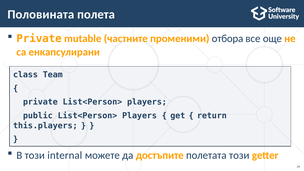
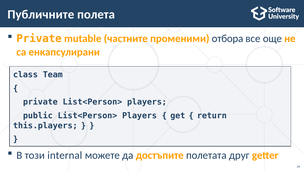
Половината: Половината -> Публичните (41, 14)
полетата този: този -> друг (239, 155)
